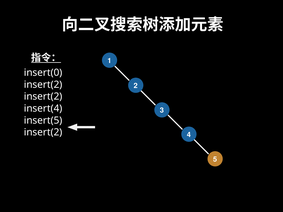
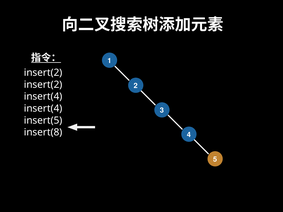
insert(0: insert(0 -> insert(2 (43, 73)
insert(2: insert(2 -> insert(4 (43, 97)
insert(2: insert(2 -> insert(8 (43, 132)
